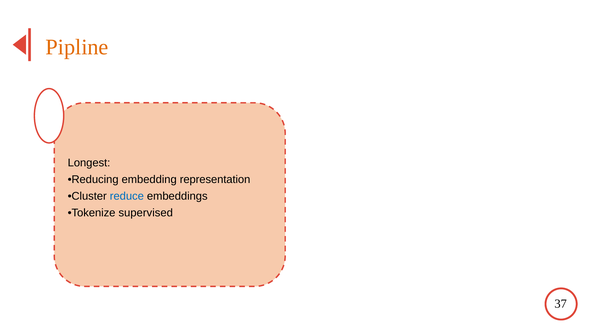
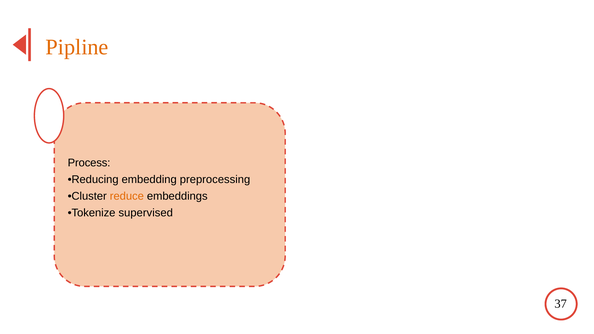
Longest: Longest -> Process (89, 163)
representation: representation -> preprocessing (215, 180)
reduce colour: blue -> orange (127, 196)
